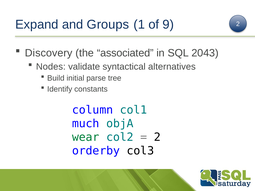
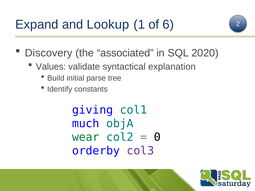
Groups: Groups -> Lookup (108, 24)
9: 9 -> 6 (168, 24)
2043: 2043 -> 2020 (205, 53)
Nodes: Nodes -> Values (51, 67)
alternatives: alternatives -> explanation (172, 67)
column: column -> giving (93, 110)
2: 2 -> 0 (157, 137)
col3 colour: black -> purple (140, 151)
